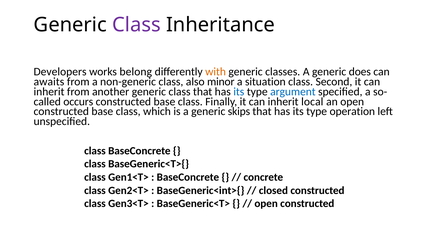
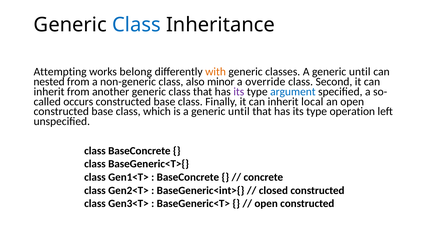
Class colour: purple -> blue (136, 25)
Developers: Developers -> Attempting (60, 72)
classes A generic does: does -> until (360, 72)
awaits: awaits -> nested (49, 82)
situation: situation -> override (265, 82)
its colour: blue -> purple (239, 92)
is a generic skips: skips -> until (239, 112)
